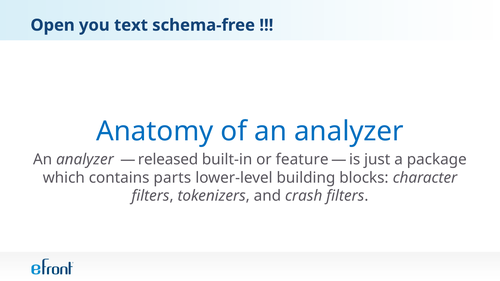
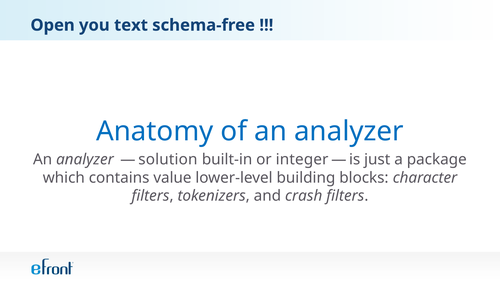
released: released -> solution (168, 160)
feature: feature -> integer (302, 160)
parts: parts -> value (172, 178)
